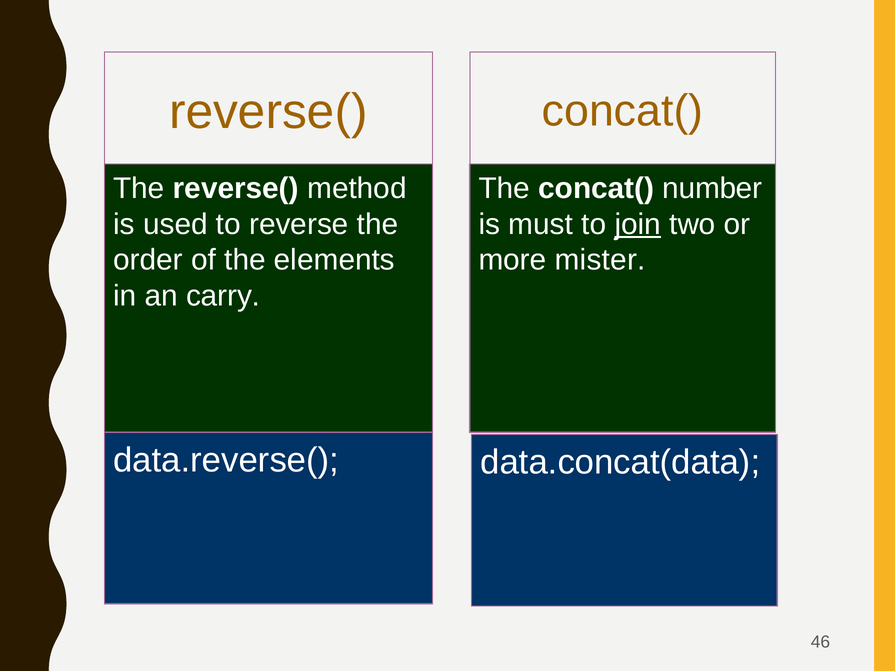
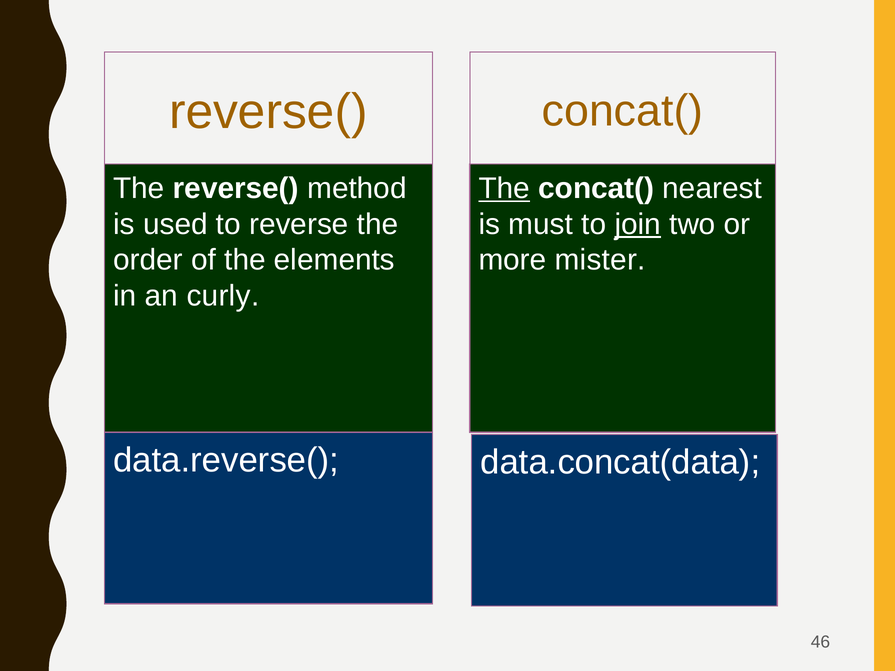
The underline: none -> present (504, 188)
number: number -> nearest (712, 188)
carry: carry -> curly (223, 296)
